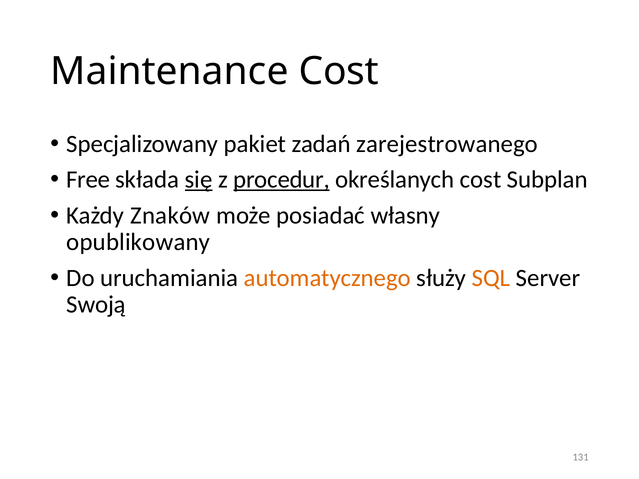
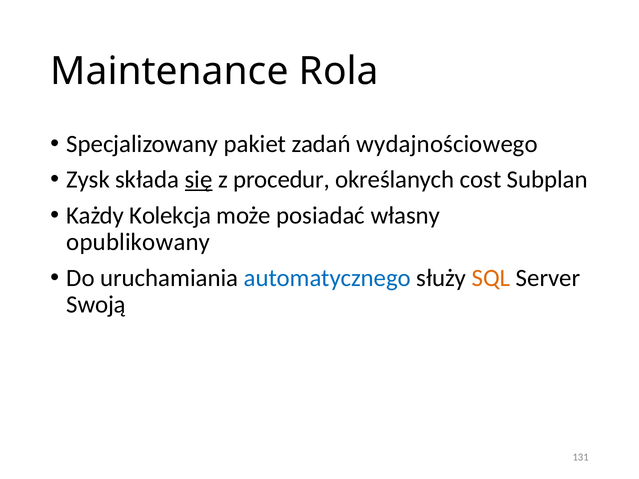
Maintenance Cost: Cost -> Rola (339, 72)
zarejestrowanego: zarejestrowanego -> wydajnościowego (447, 144)
Free: Free -> Zysk (88, 180)
procedur underline: present -> none (282, 180)
Znaków: Znaków -> Kolekcja (170, 215)
automatycznego colour: orange -> blue (327, 278)
